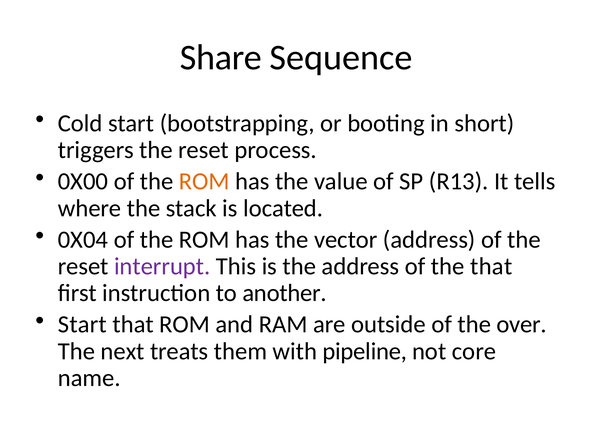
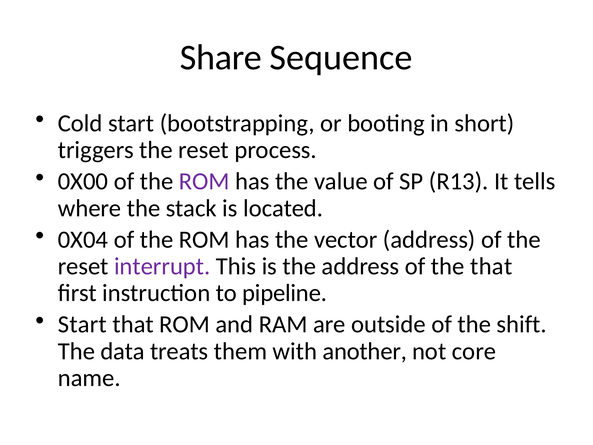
ROM colour: orange -> purple (204, 181)
another: another -> pipeline (285, 293)
over: over -> shift (522, 324)
next: next -> data (123, 351)
pipeline: pipeline -> another (365, 351)
